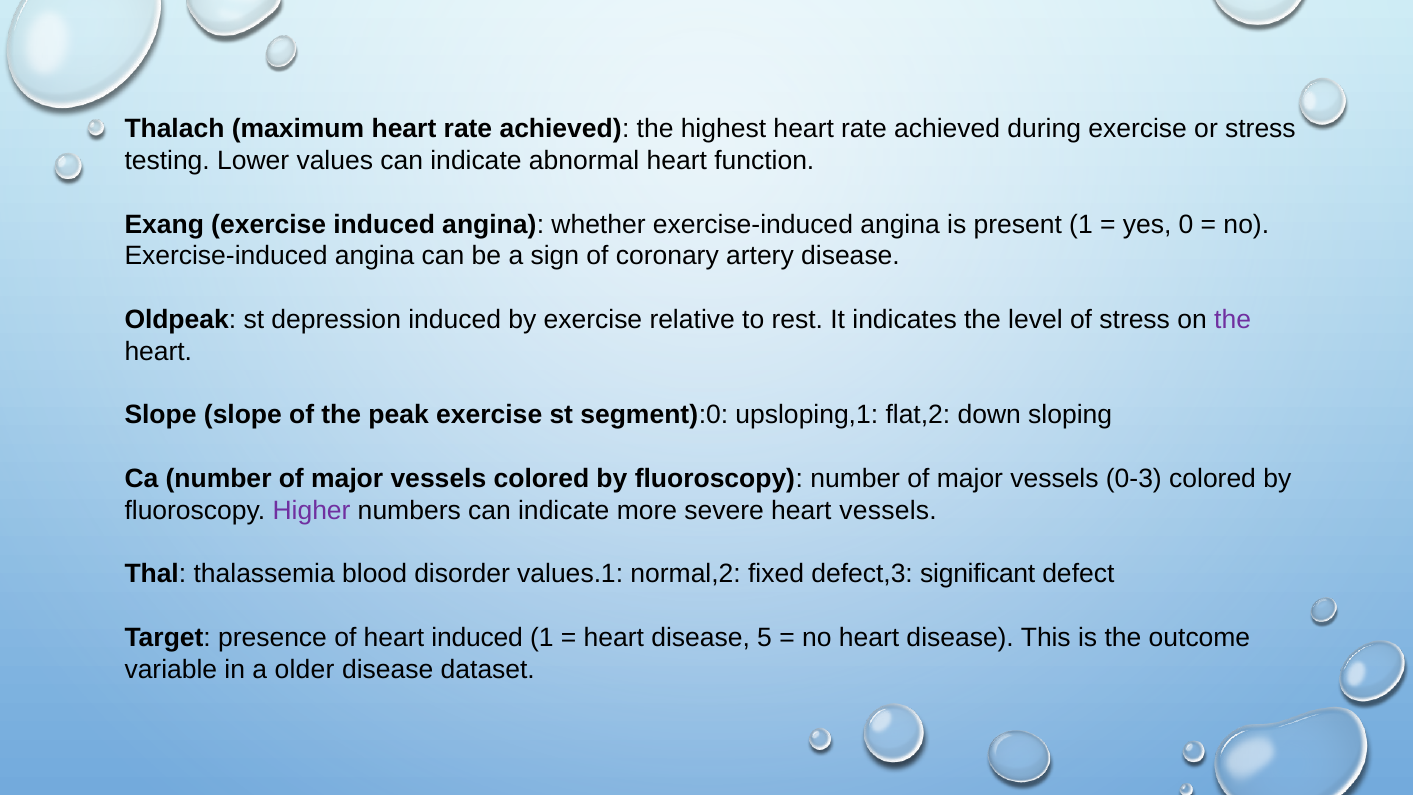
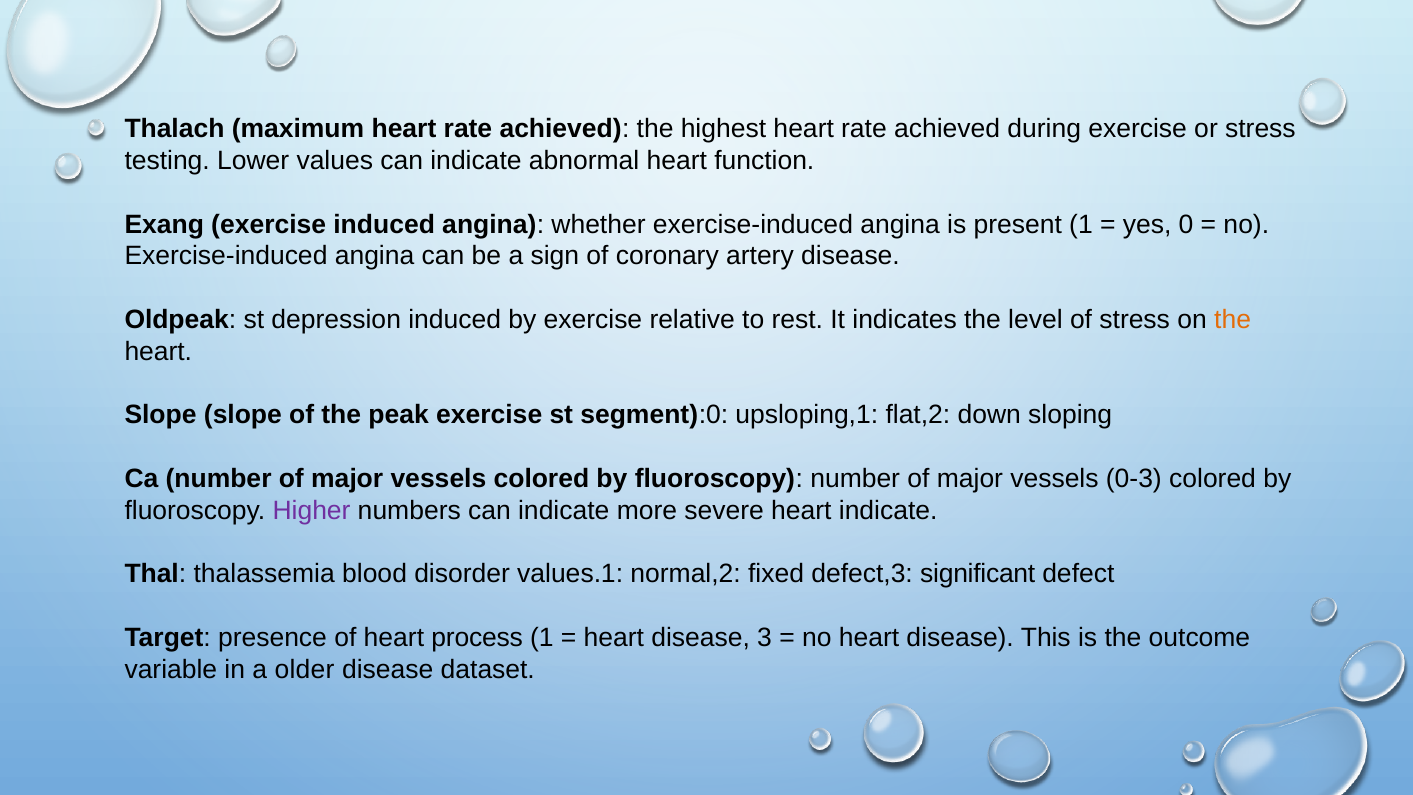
the colour: purple -> orange (1233, 320)
heart vessels: vessels -> indicate (888, 510)
heart induced: induced -> process (477, 638)
5: 5 -> 3 (765, 638)
